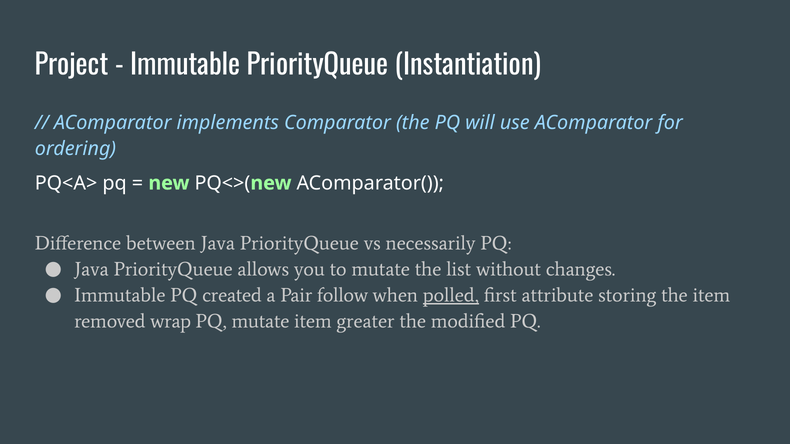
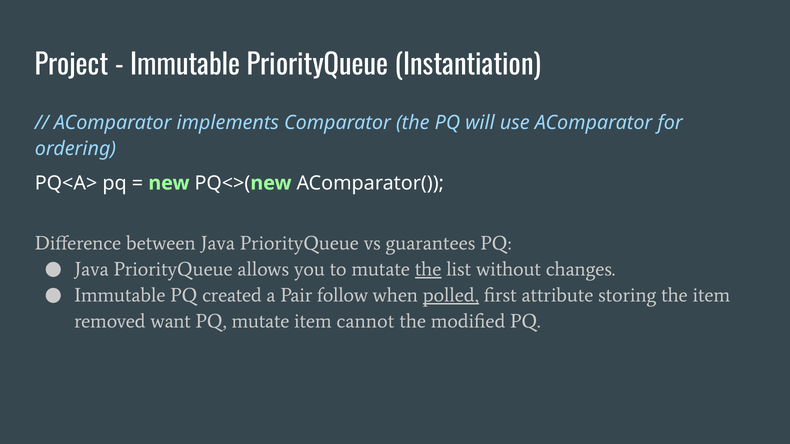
necessarily: necessarily -> guarantees (431, 243)
the underline: none -> present (428, 269)
wrap: wrap -> want (171, 322)
greater: greater -> cannot (365, 322)
